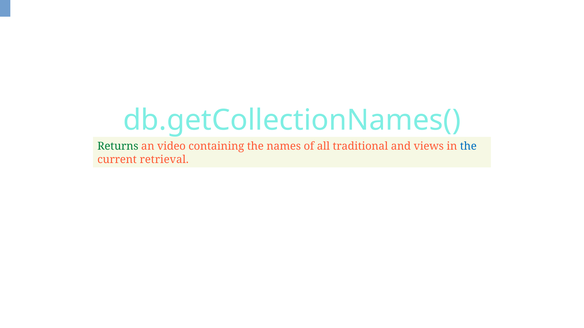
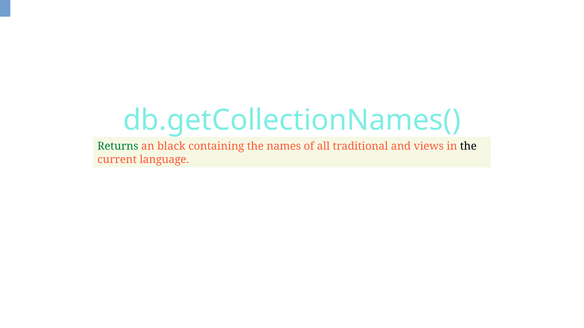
video: video -> black (171, 147)
the colour: blue -> black (468, 147)
retrieval: retrieval -> language (164, 160)
